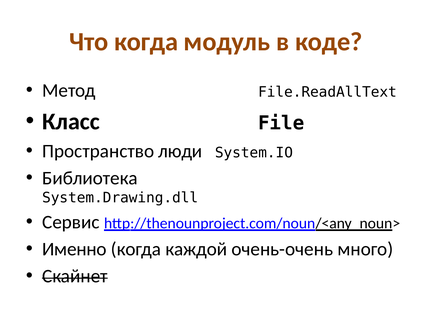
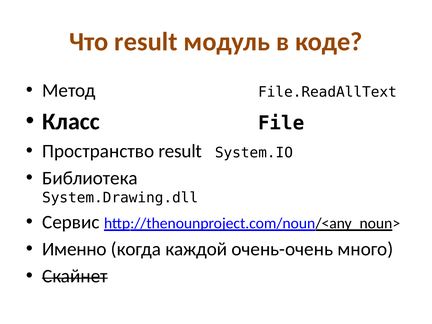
Что когда: когда -> result (146, 42)
Пространство люди: люди -> result (180, 151)
